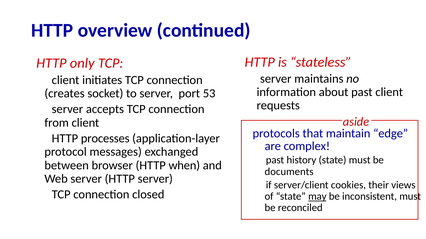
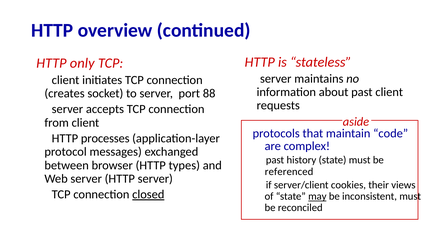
53: 53 -> 88 (209, 94)
edge: edge -> code (391, 134)
when: when -> types (184, 166)
documents: documents -> referenced (289, 172)
closed underline: none -> present (148, 195)
